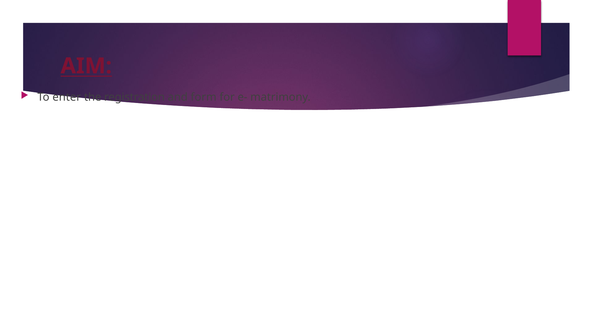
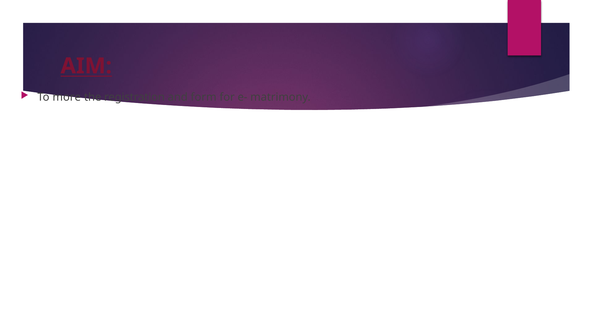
enter: enter -> more (67, 97)
